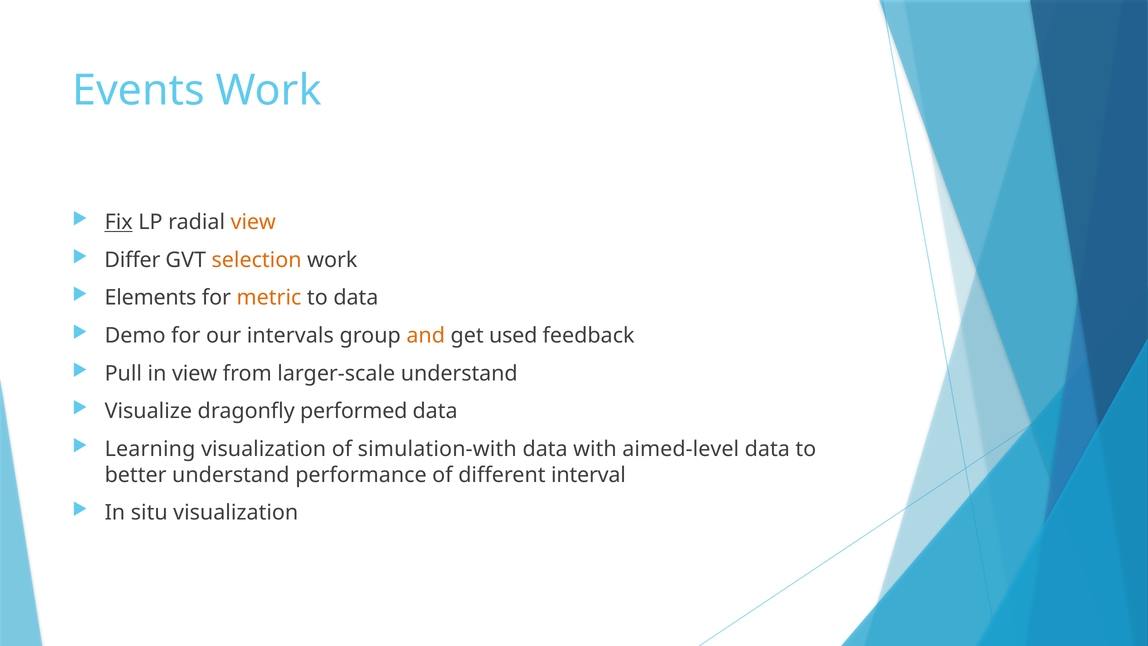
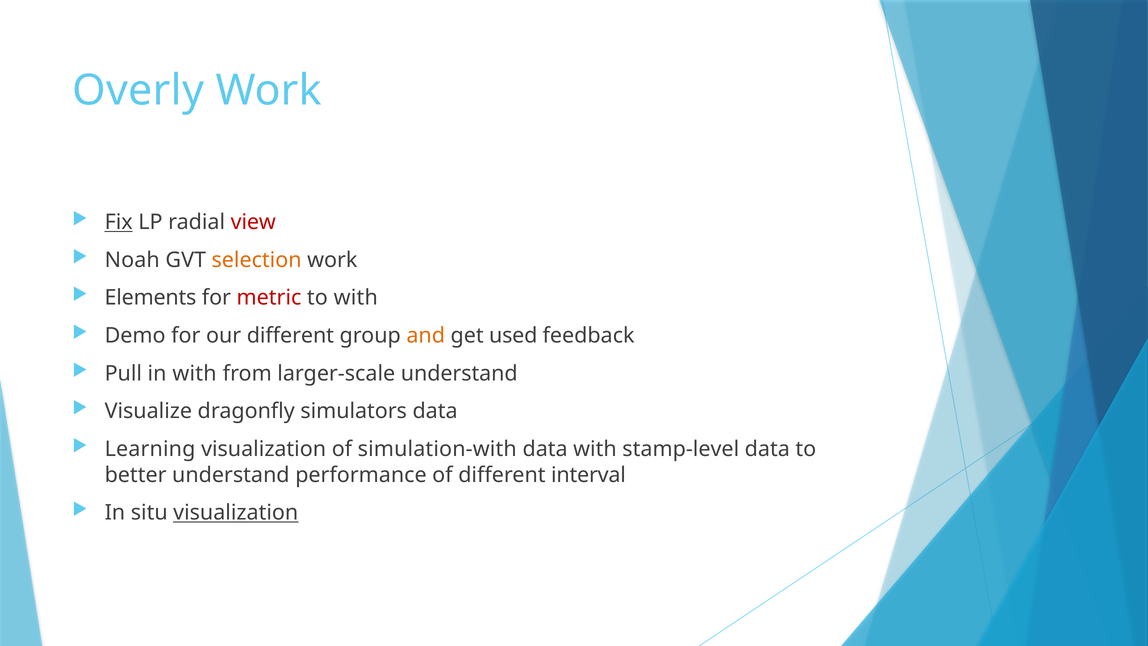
Events: Events -> Overly (138, 91)
view colour: orange -> red (253, 222)
Differ: Differ -> Noah (132, 260)
metric colour: orange -> red (269, 298)
to data: data -> with (356, 298)
our intervals: intervals -> different (290, 336)
in view: view -> with (194, 373)
performed: performed -> simulators (354, 411)
aimed-level: aimed-level -> stamp-level (681, 449)
visualization underline: none -> present (236, 513)
